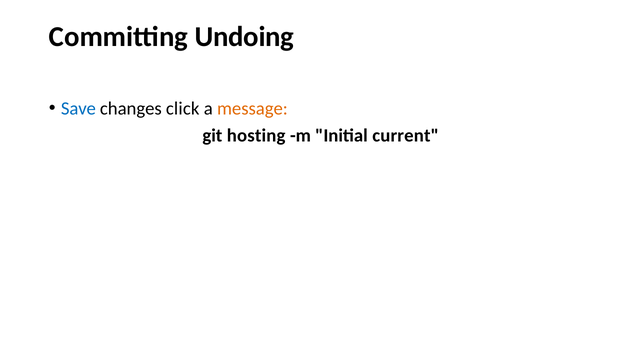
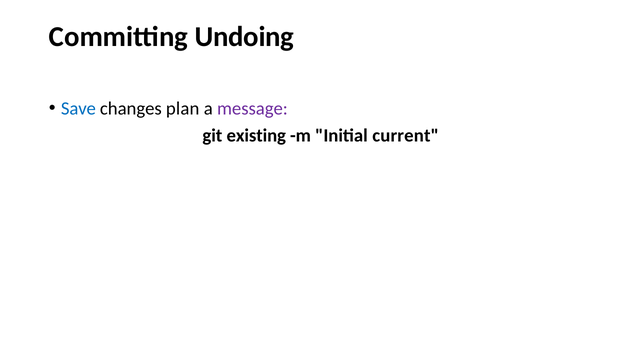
click: click -> plan (183, 109)
message colour: orange -> purple (252, 109)
hosting: hosting -> existing (256, 135)
